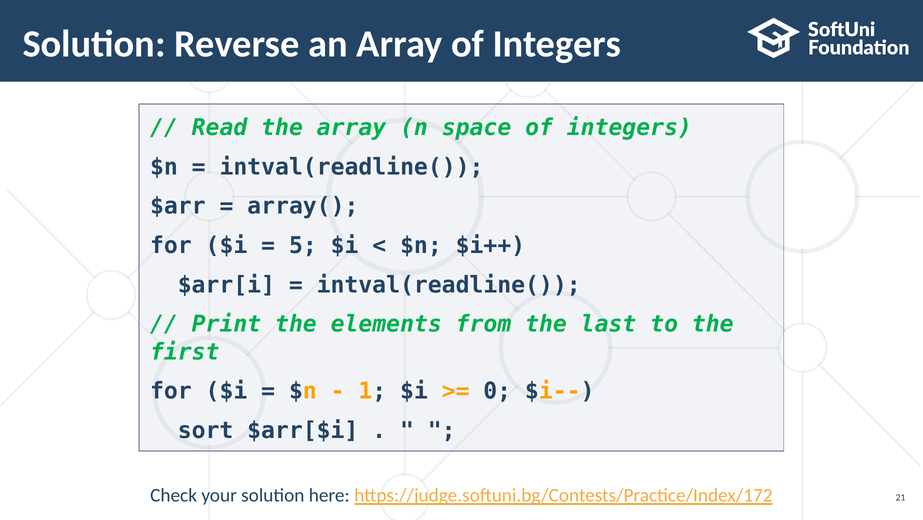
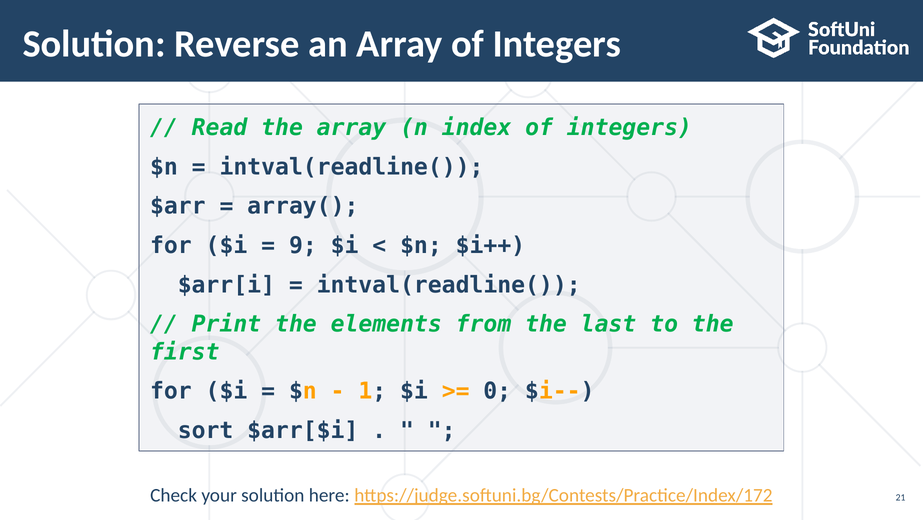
space: space -> index (477, 127)
5: 5 -> 9 (303, 245)
